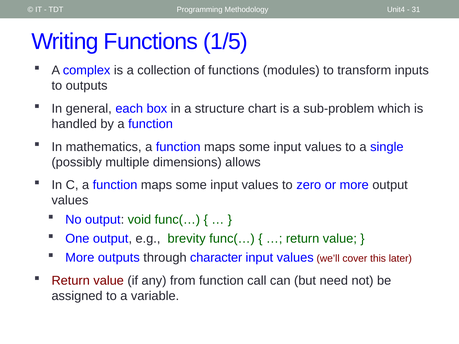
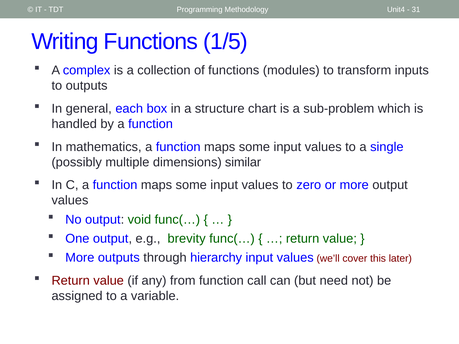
allows: allows -> similar (243, 162)
character: character -> hierarchy (216, 258)
